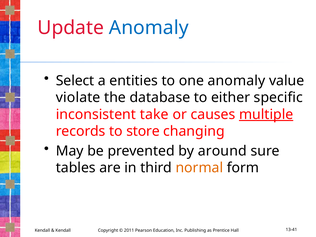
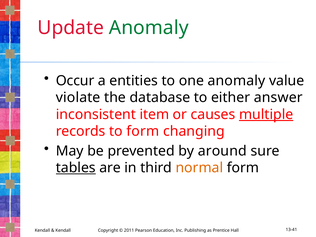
Anomaly colour: blue -> green (149, 28)
Select: Select -> Occur (75, 81)
specific: specific -> answer (278, 98)
take: take -> item (154, 114)
to store: store -> form (143, 131)
tables underline: none -> present (76, 168)
